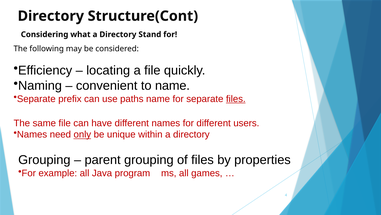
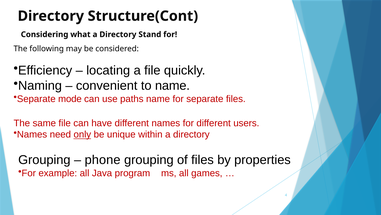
prefix: prefix -> mode (70, 99)
files underline: present -> none (236, 99)
parent: parent -> phone (103, 159)
